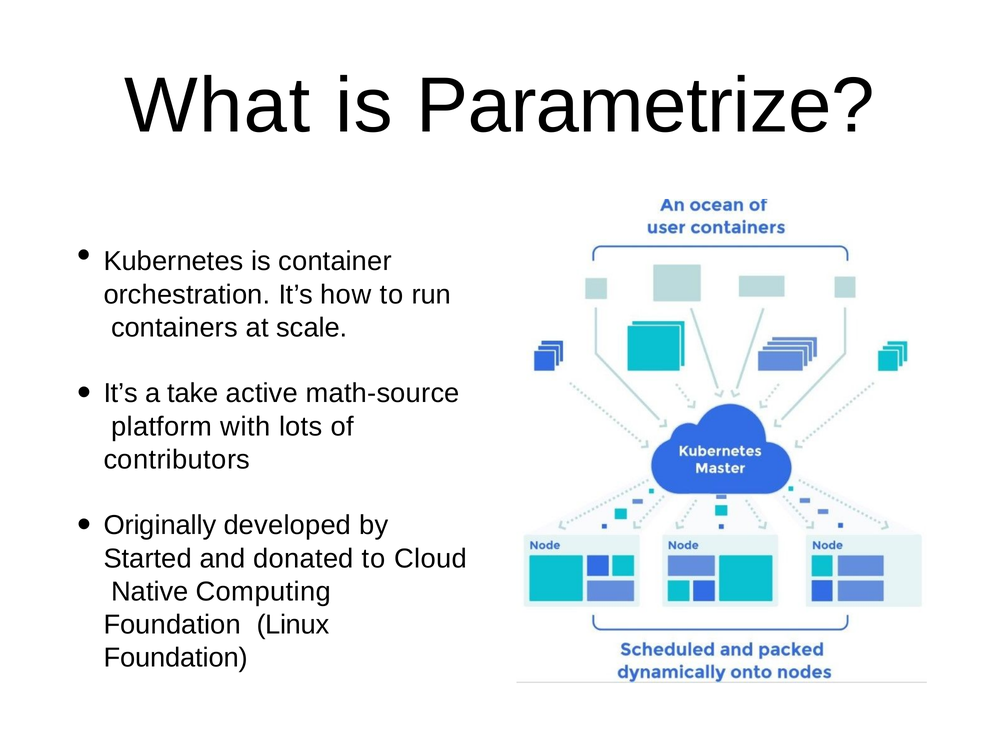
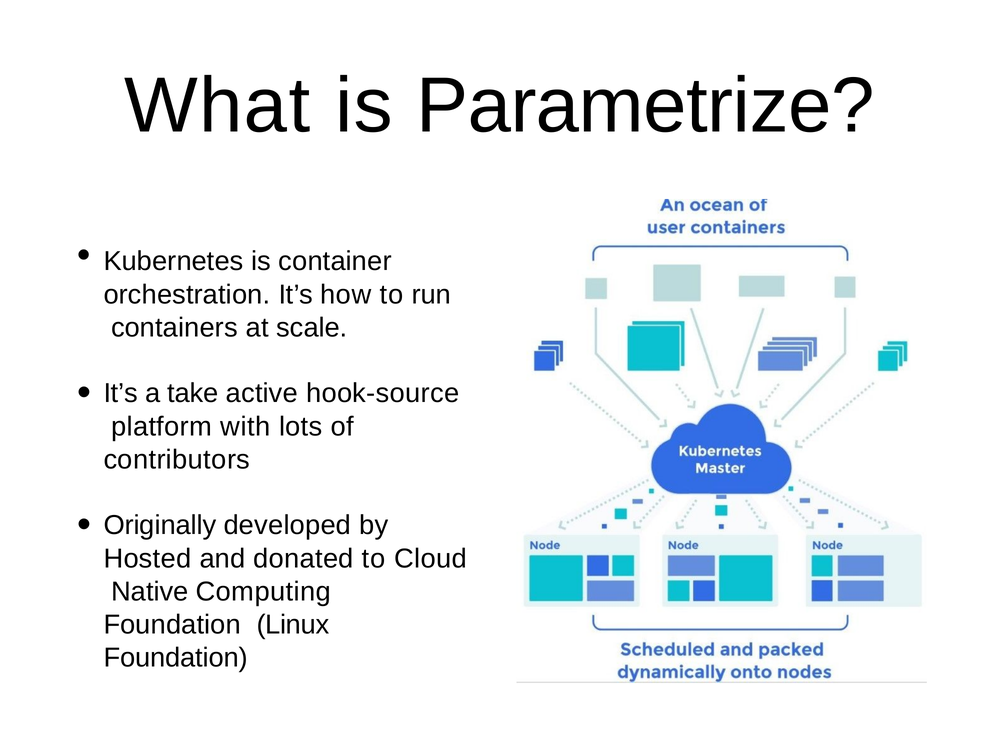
math-source: math-source -> hook-source (383, 393)
Started: Started -> Hosted (147, 558)
